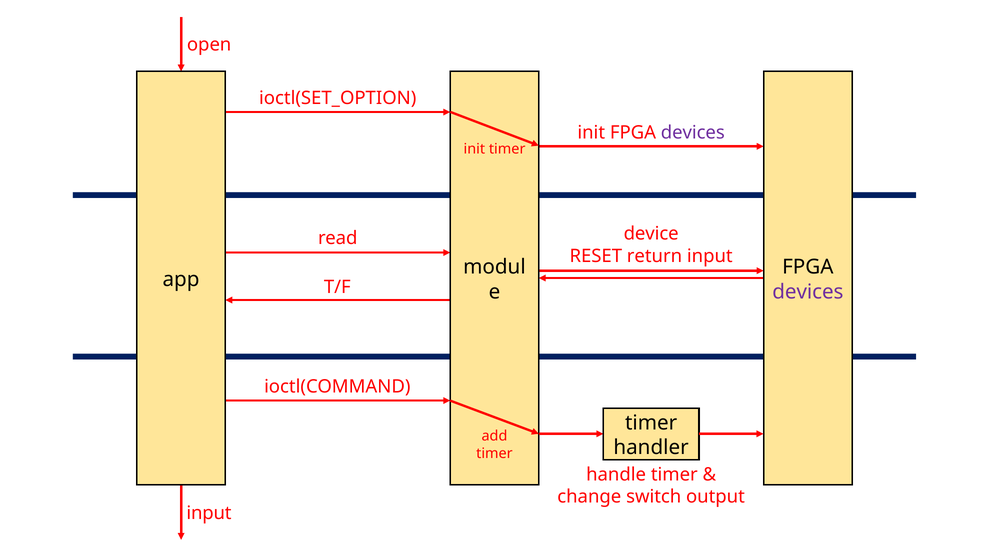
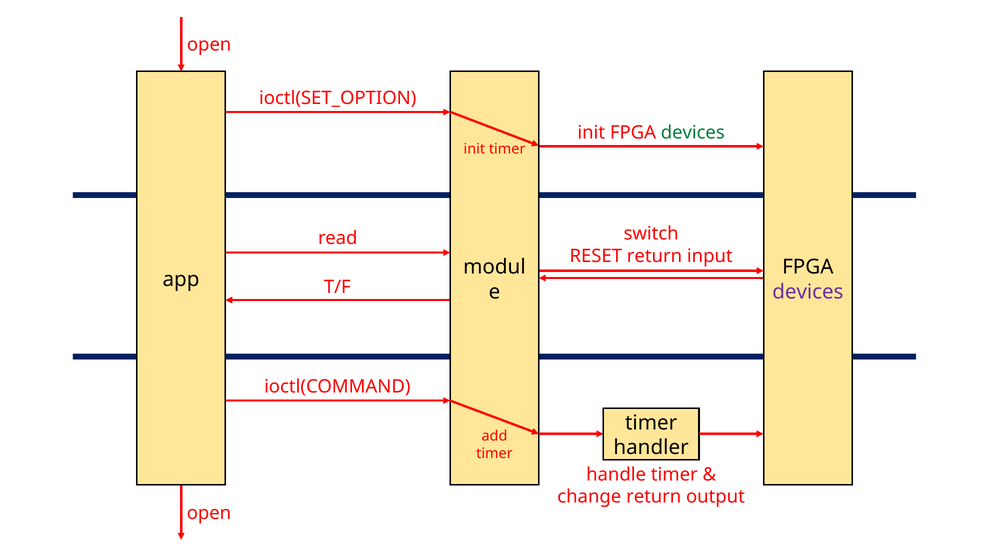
devices colour: purple -> green (693, 133)
device: device -> switch (651, 234)
change switch: switch -> return (654, 497)
input: input -> open (209, 514)
